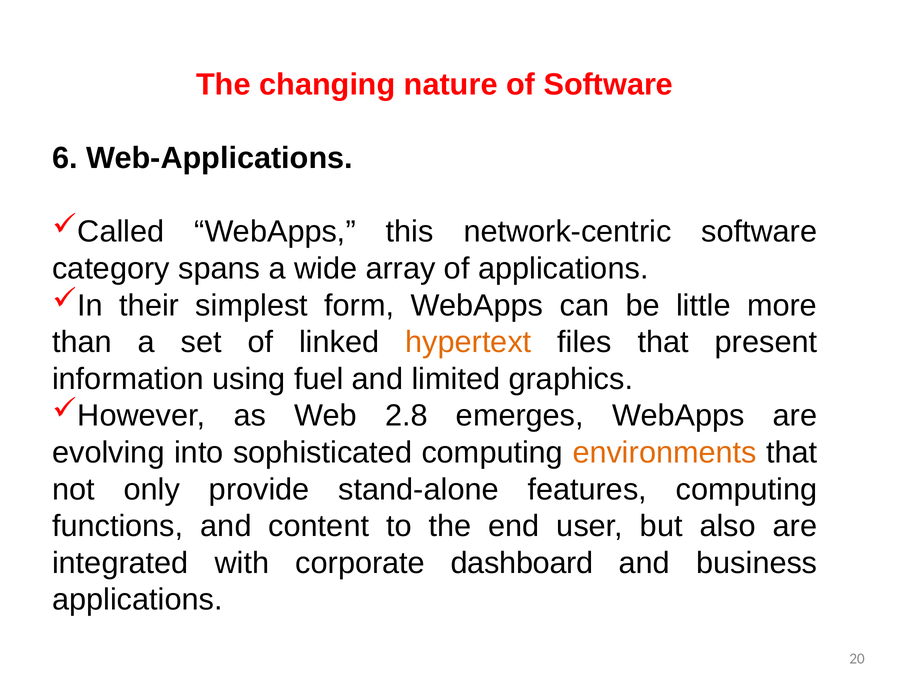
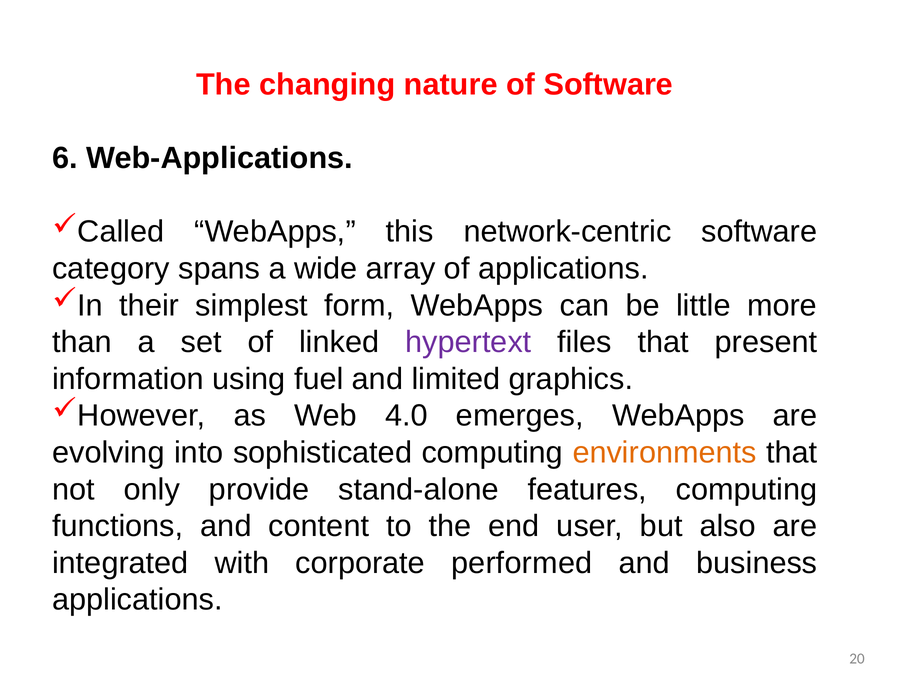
hypertext colour: orange -> purple (468, 342)
2.8: 2.8 -> 4.0 (406, 416)
dashboard: dashboard -> performed (522, 563)
